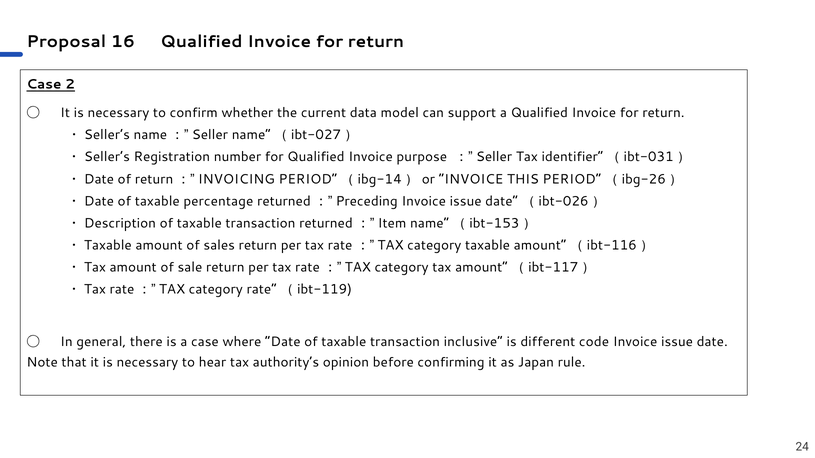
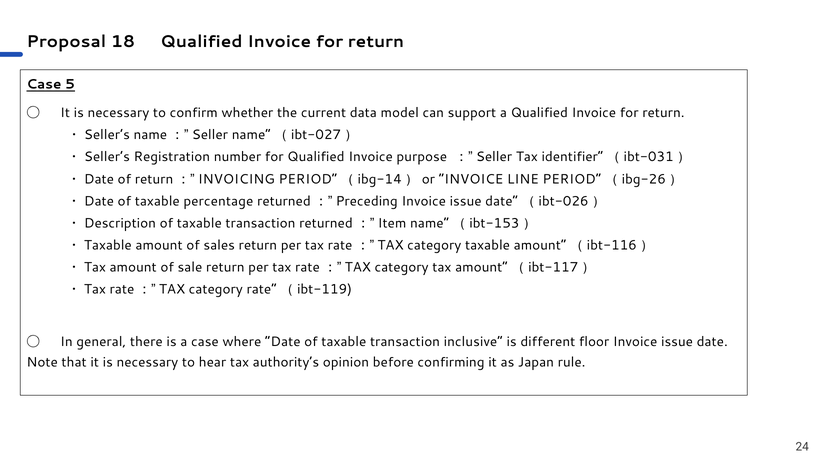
16: 16 -> 18 (123, 42)
2: 2 -> 5 (70, 84)
THIS: THIS -> LINE (523, 179)
code: code -> floor (594, 342)
